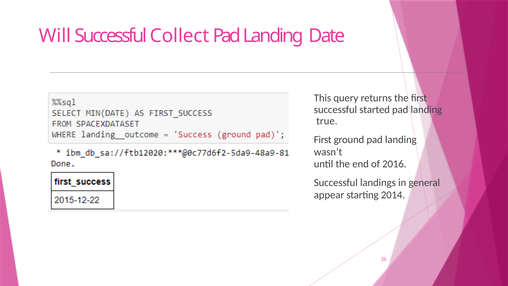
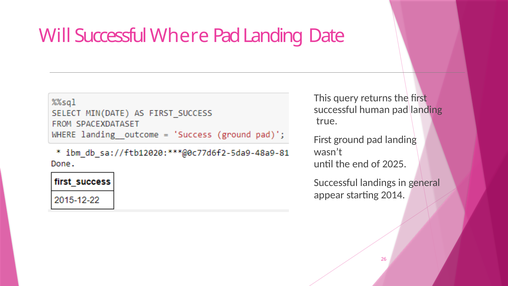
Collect: Collect -> Where (180, 36)
started: started -> human (375, 109)
2016: 2016 -> 2025 (394, 164)
